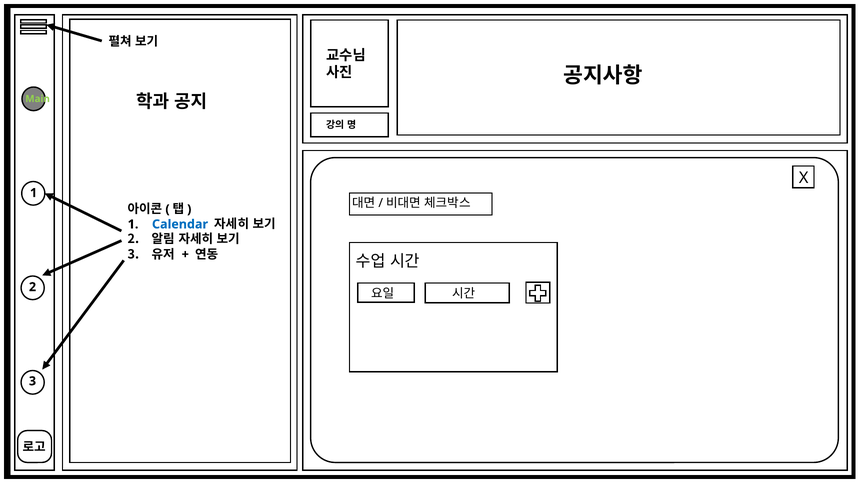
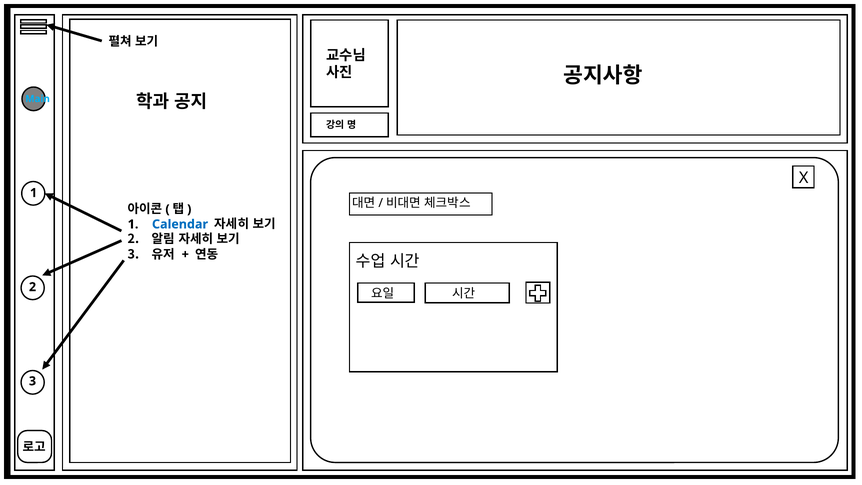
Main colour: light green -> light blue (38, 99)
